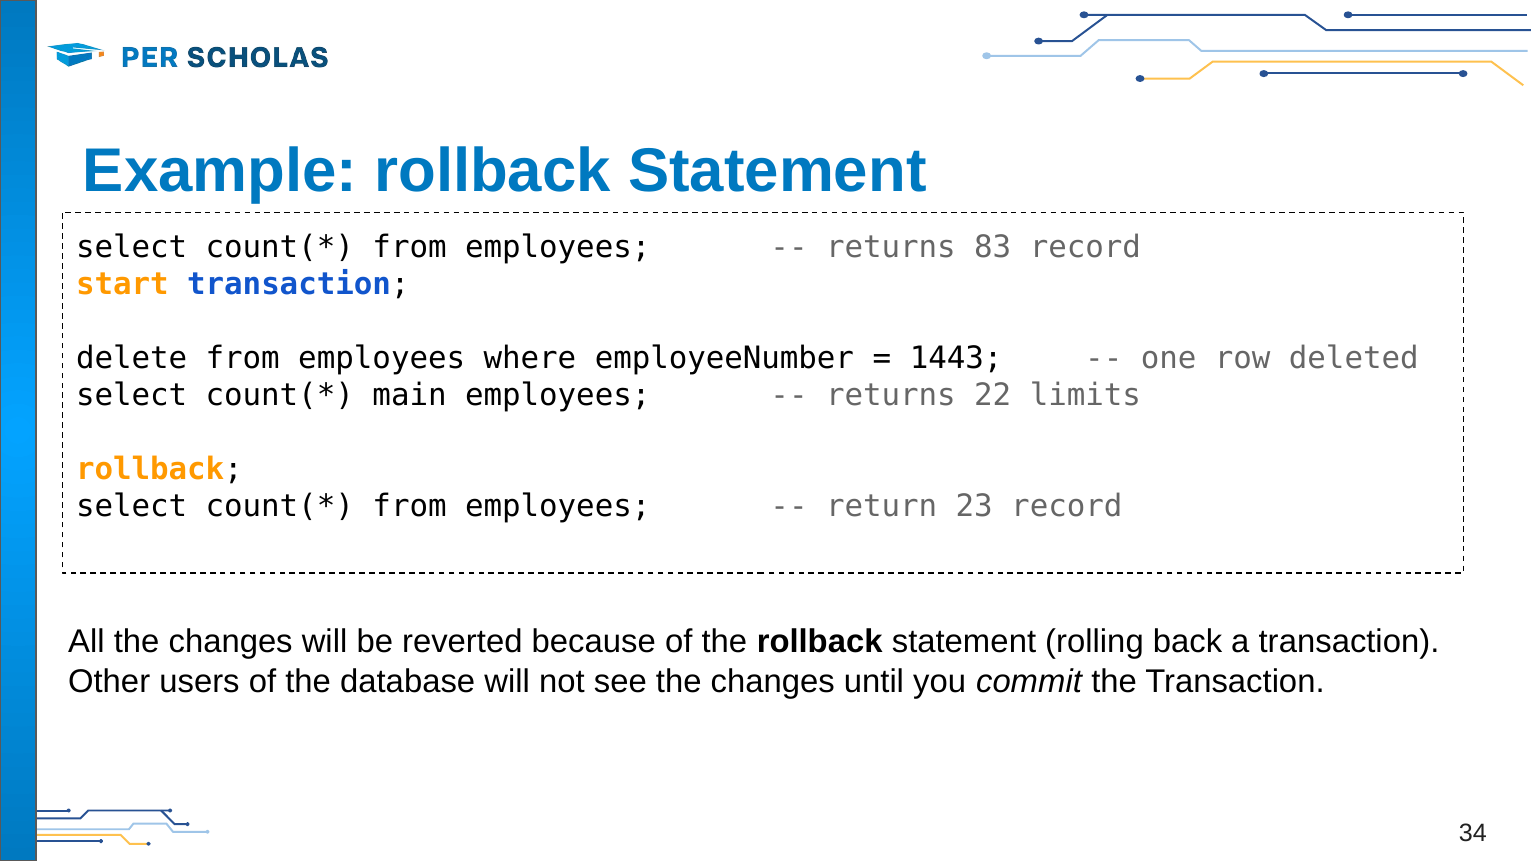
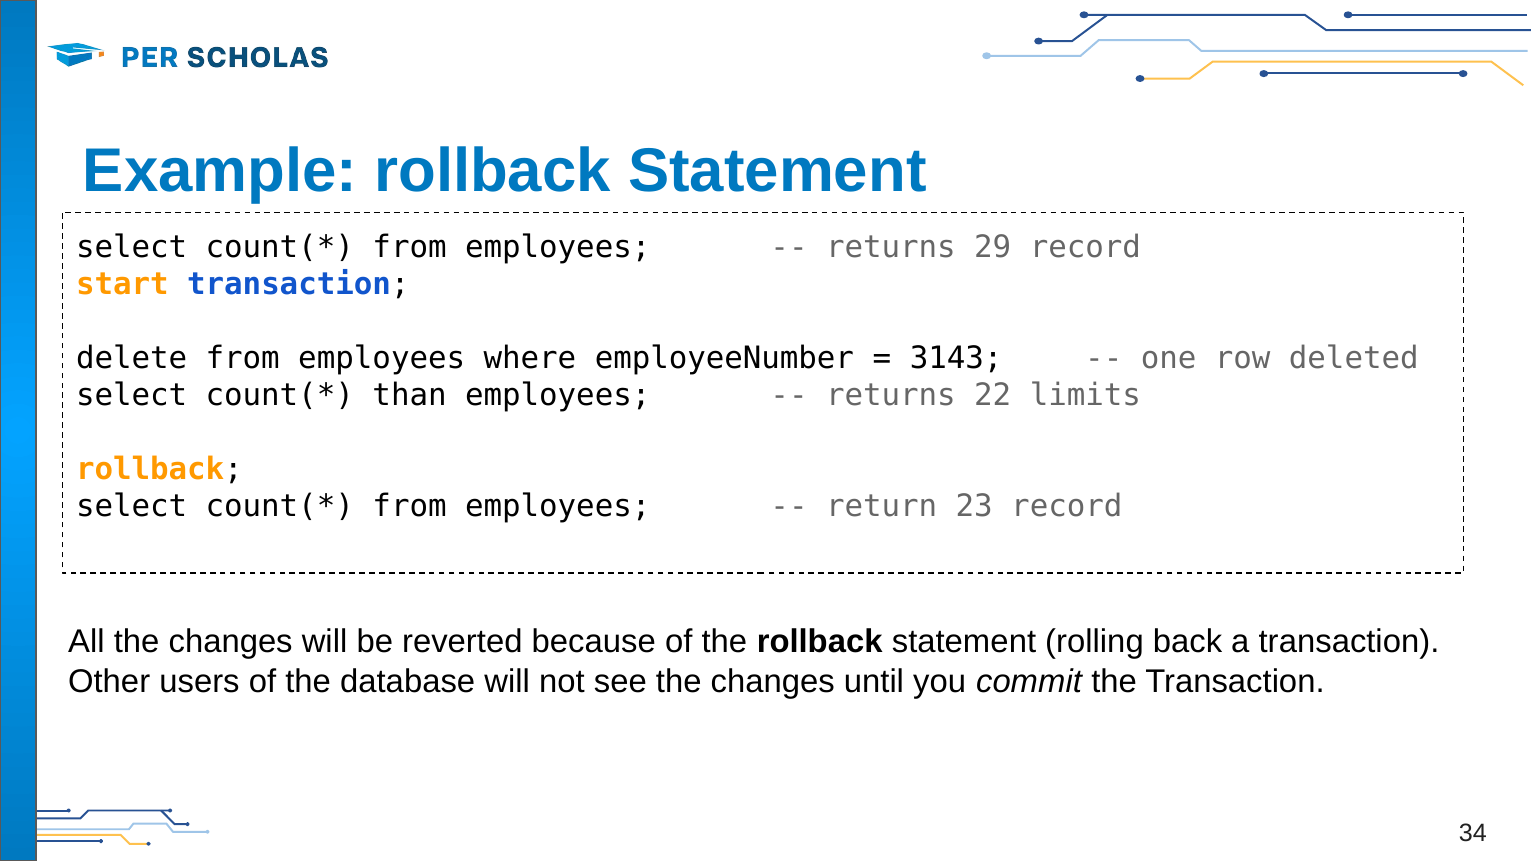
83: 83 -> 29 (993, 247)
1443: 1443 -> 3143 (956, 358)
main: main -> than (410, 395)
